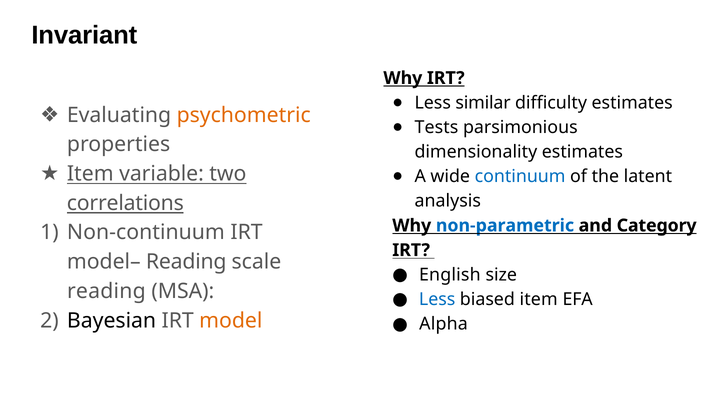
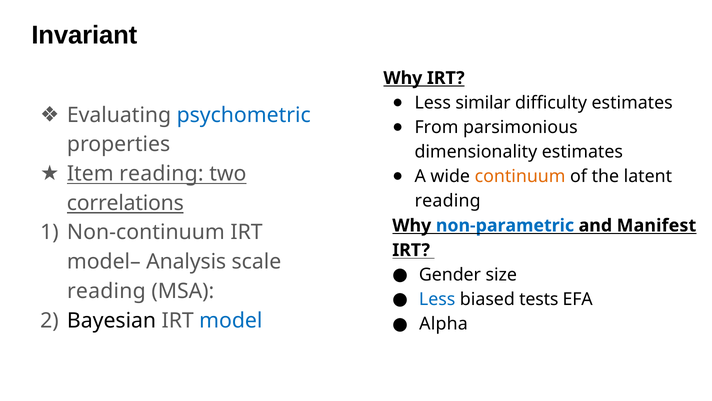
psychometric colour: orange -> blue (244, 115)
Tests: Tests -> From (436, 127)
Item variable: variable -> reading (161, 174)
continuum colour: blue -> orange (520, 176)
analysis: analysis -> reading (448, 201)
Category: Category -> Manifest (656, 225)
model– Reading: Reading -> Analysis (186, 262)
English: English -> Gender (450, 274)
biased item: item -> tests (539, 299)
model colour: orange -> blue (231, 320)
